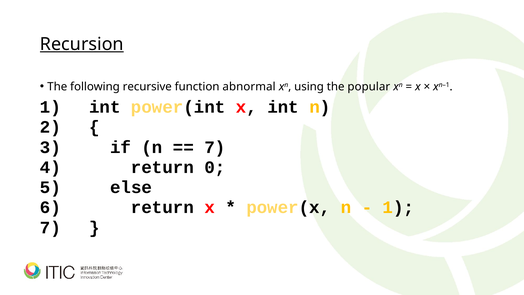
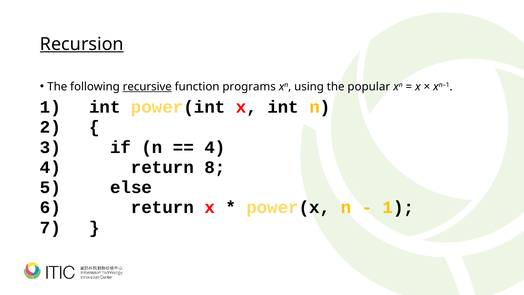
recursive underline: none -> present (147, 87)
abnormal: abnormal -> programs (249, 87)
7: 7 -> 4 (215, 147)
0: 0 -> 8 (215, 167)
